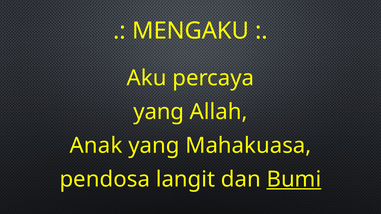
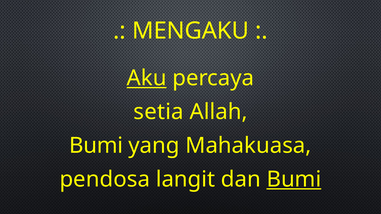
Aku underline: none -> present (147, 78)
yang: yang -> setia (159, 112)
Anak: Anak -> Bumi (96, 146)
